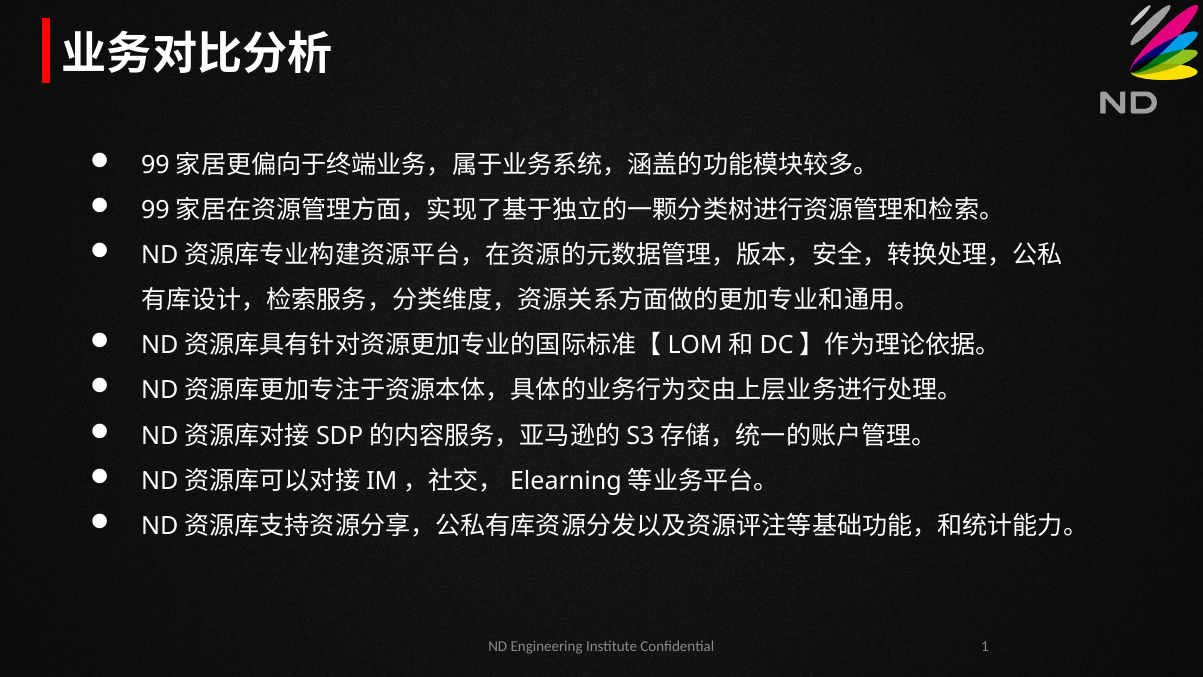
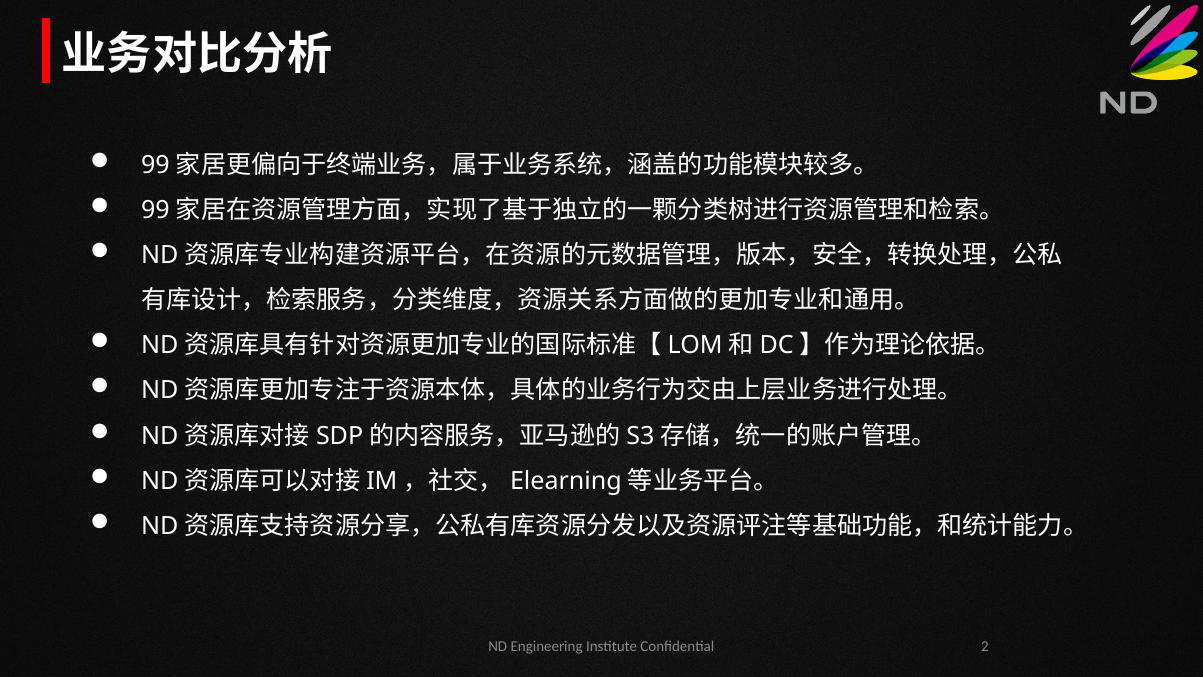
1: 1 -> 2 (985, 646)
